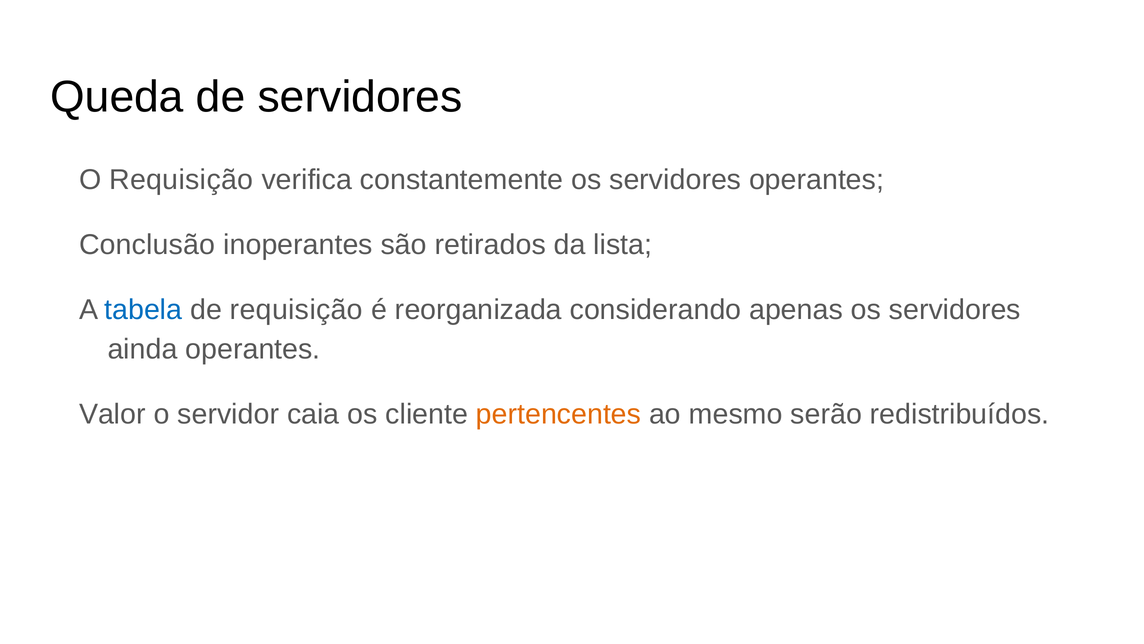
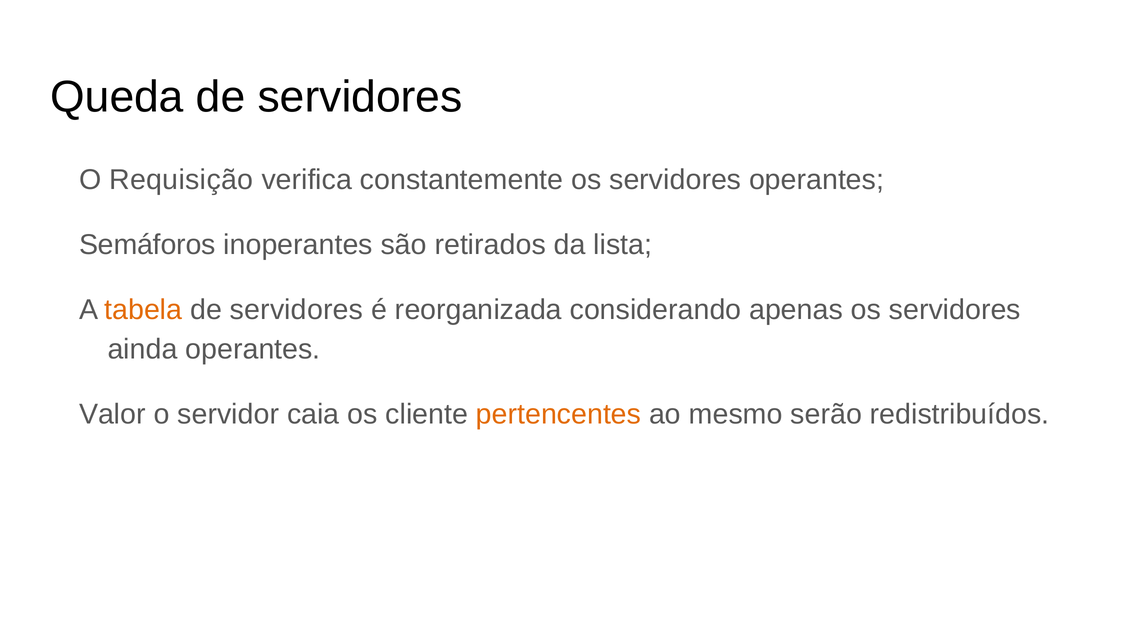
Conclusão: Conclusão -> Semáforos (147, 245)
tabela colour: blue -> orange (143, 310)
requisição: requisição -> servidores (296, 310)
